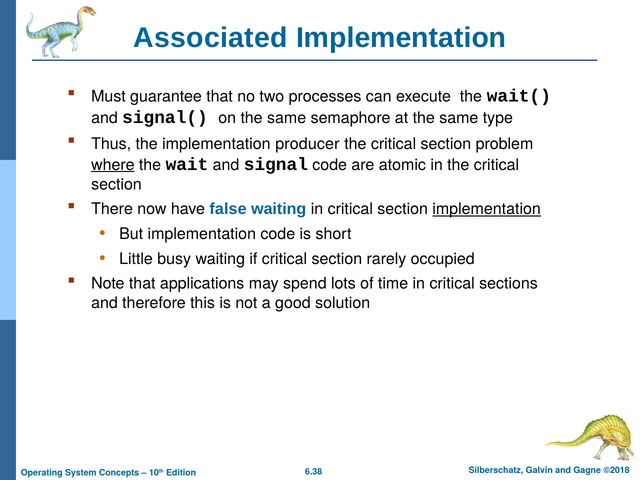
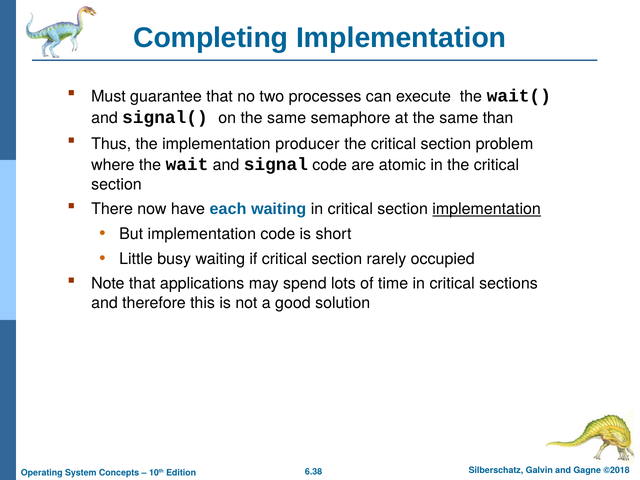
Associated: Associated -> Completing (211, 38)
type: type -> than (498, 118)
where underline: present -> none (113, 165)
false: false -> each (228, 209)
